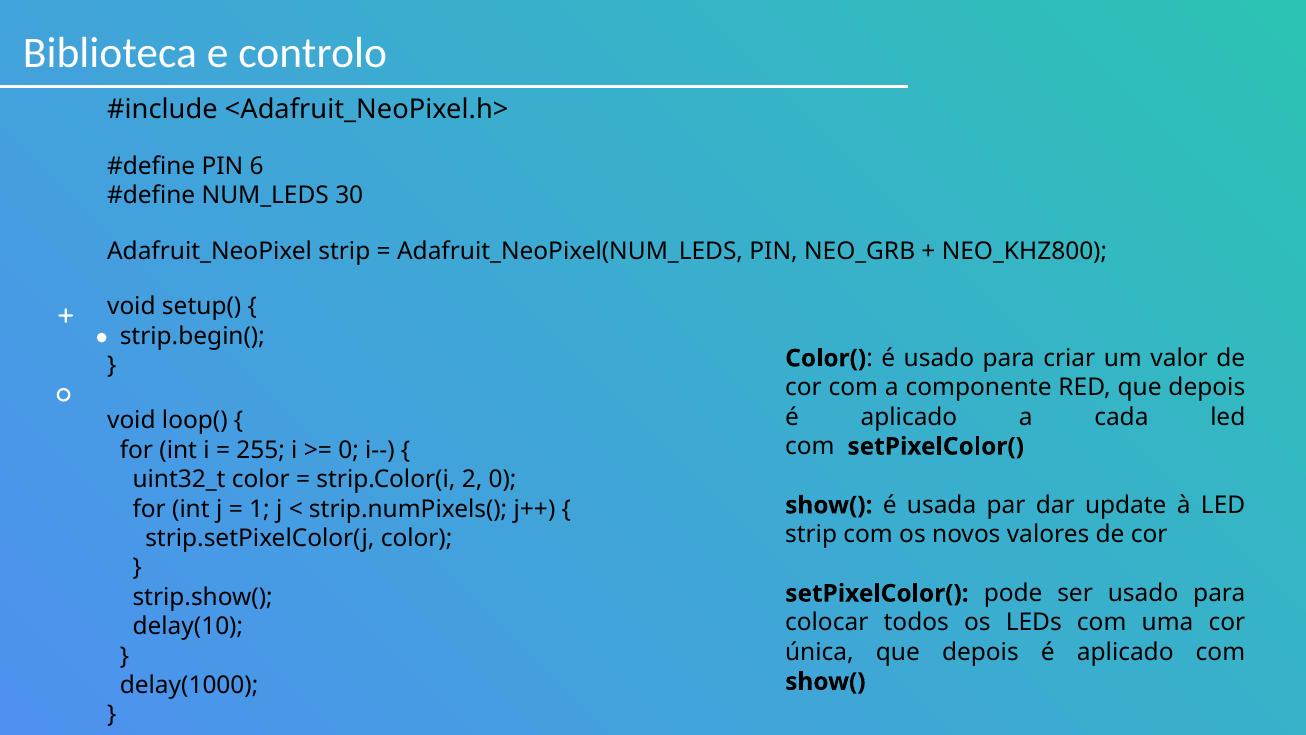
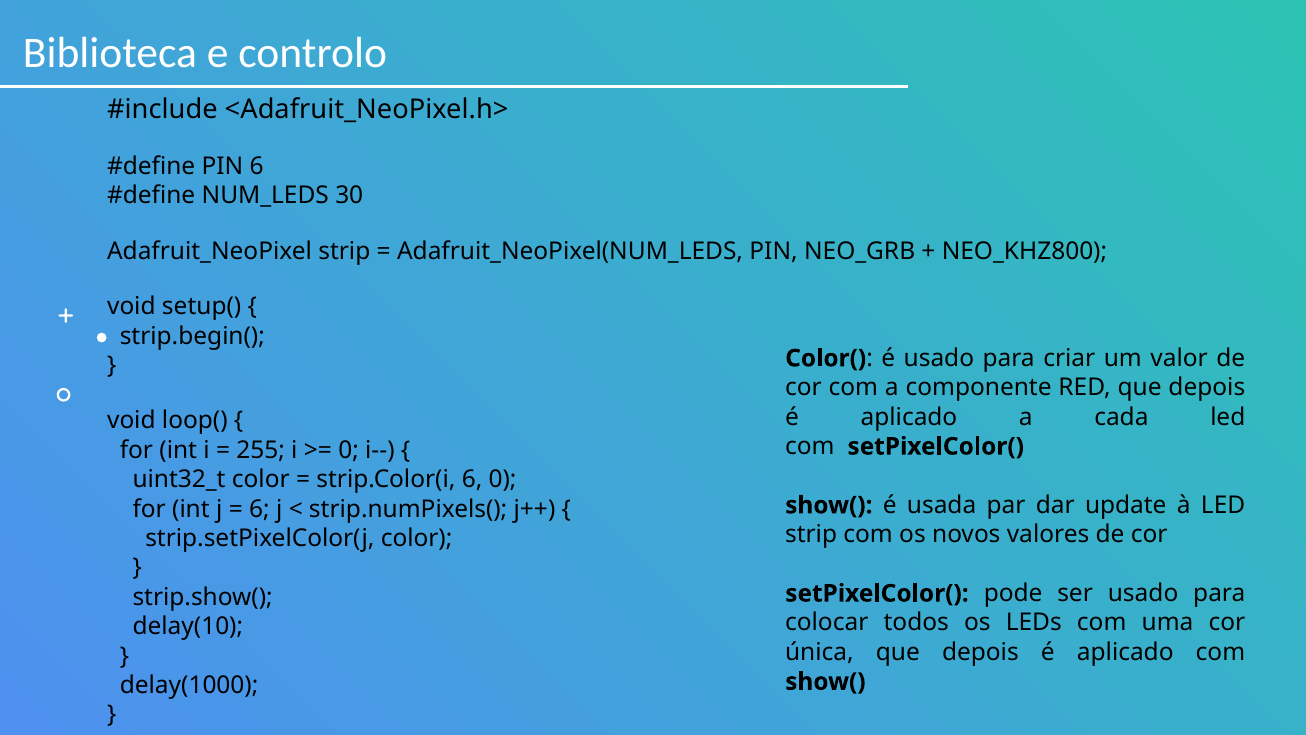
strip.Color(i 2: 2 -> 6 (472, 479)
1: 1 -> 6 (259, 509)
